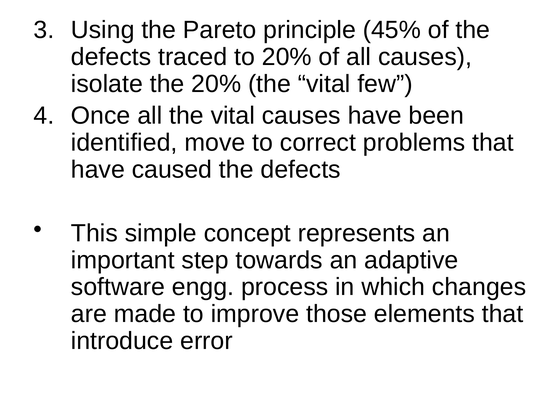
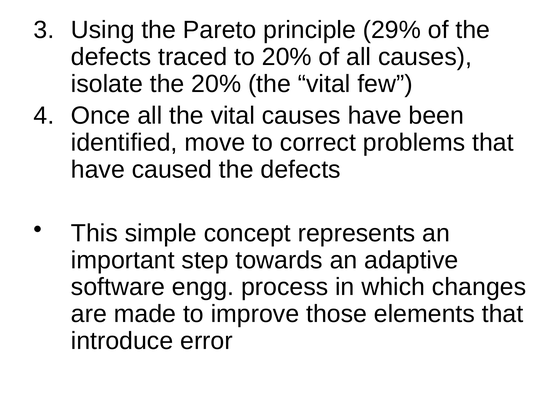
45%: 45% -> 29% (392, 30)
